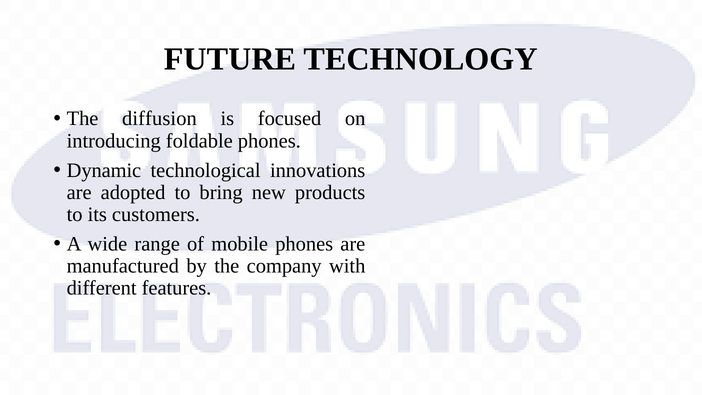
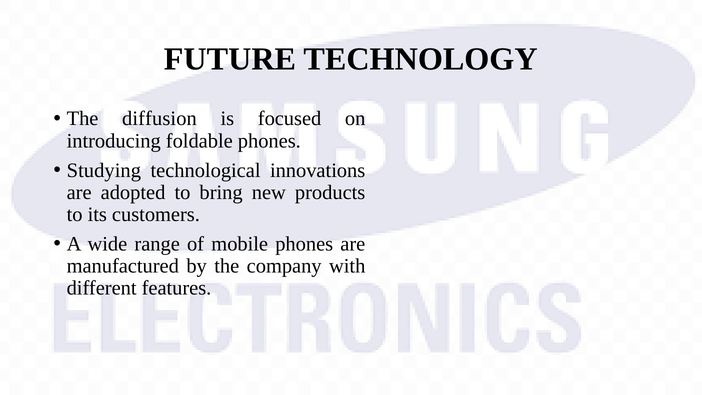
Dynamic: Dynamic -> Studying (104, 170)
